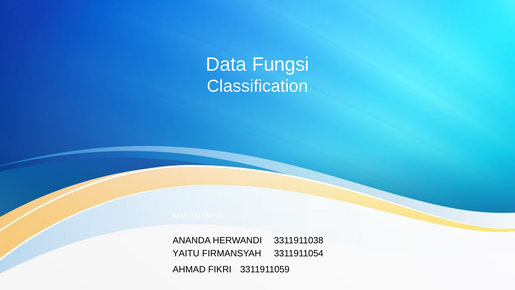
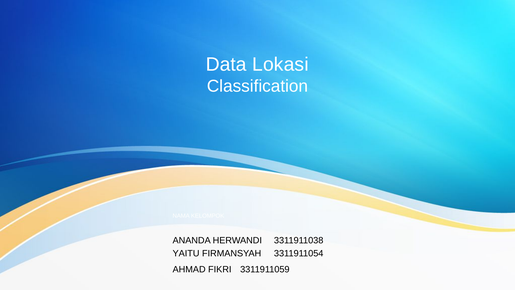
Fungsi: Fungsi -> Lokasi (280, 64)
